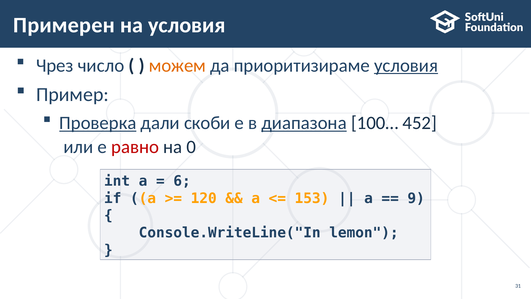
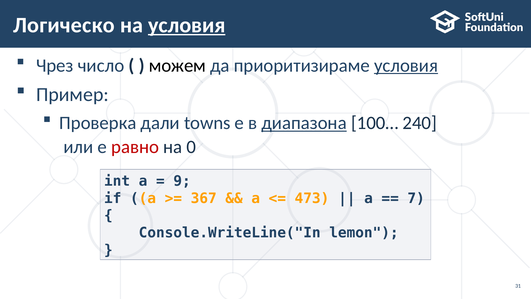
Примерен: Примерен -> Логическо (64, 25)
условия underline: none -> present (187, 25)
можем colour: orange -> black (177, 65)
Проверка underline: present -> none (98, 123)
скоби: скоби -> towns (207, 123)
452: 452 -> 240 (420, 123)
6: 6 -> 9 (182, 181)
120: 120 -> 367 (204, 198)
153: 153 -> 473 (312, 198)
9: 9 -> 7 (416, 198)
